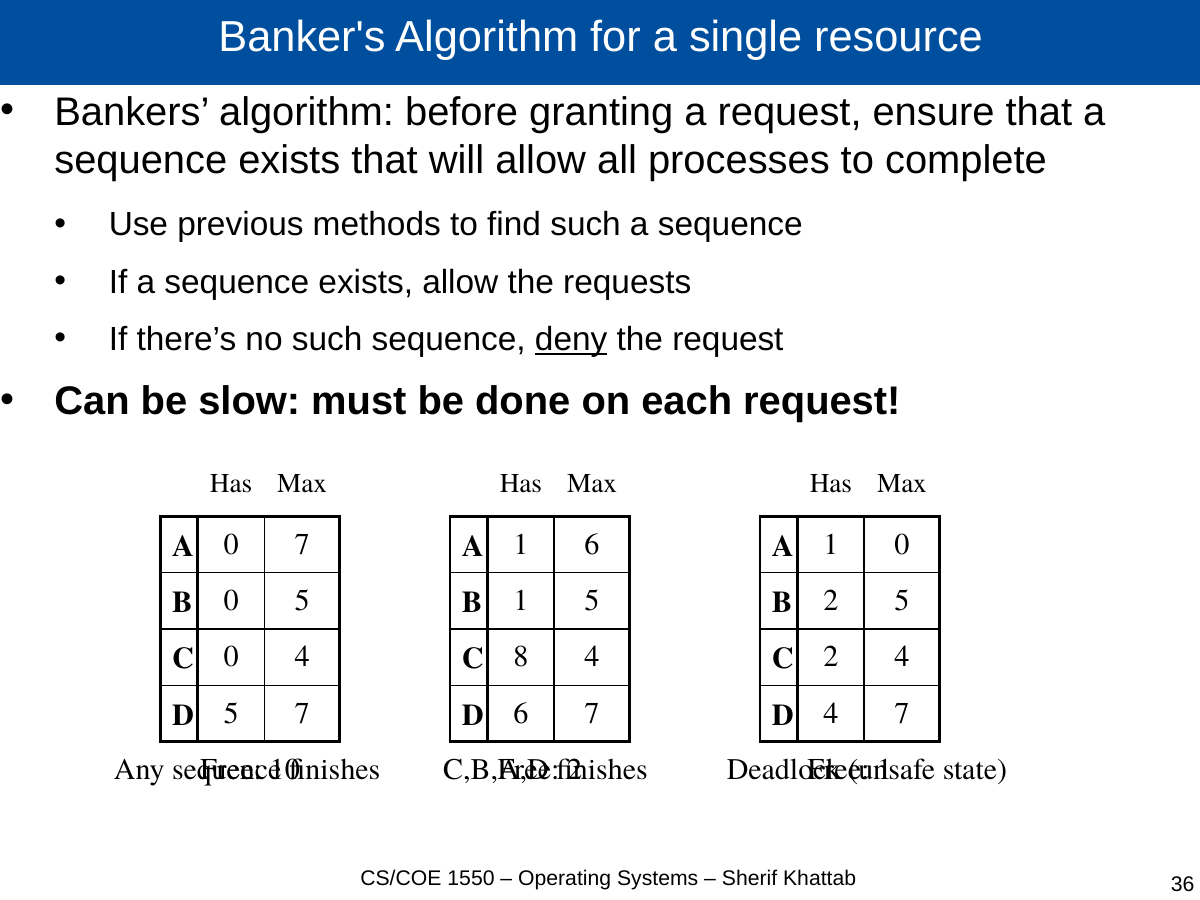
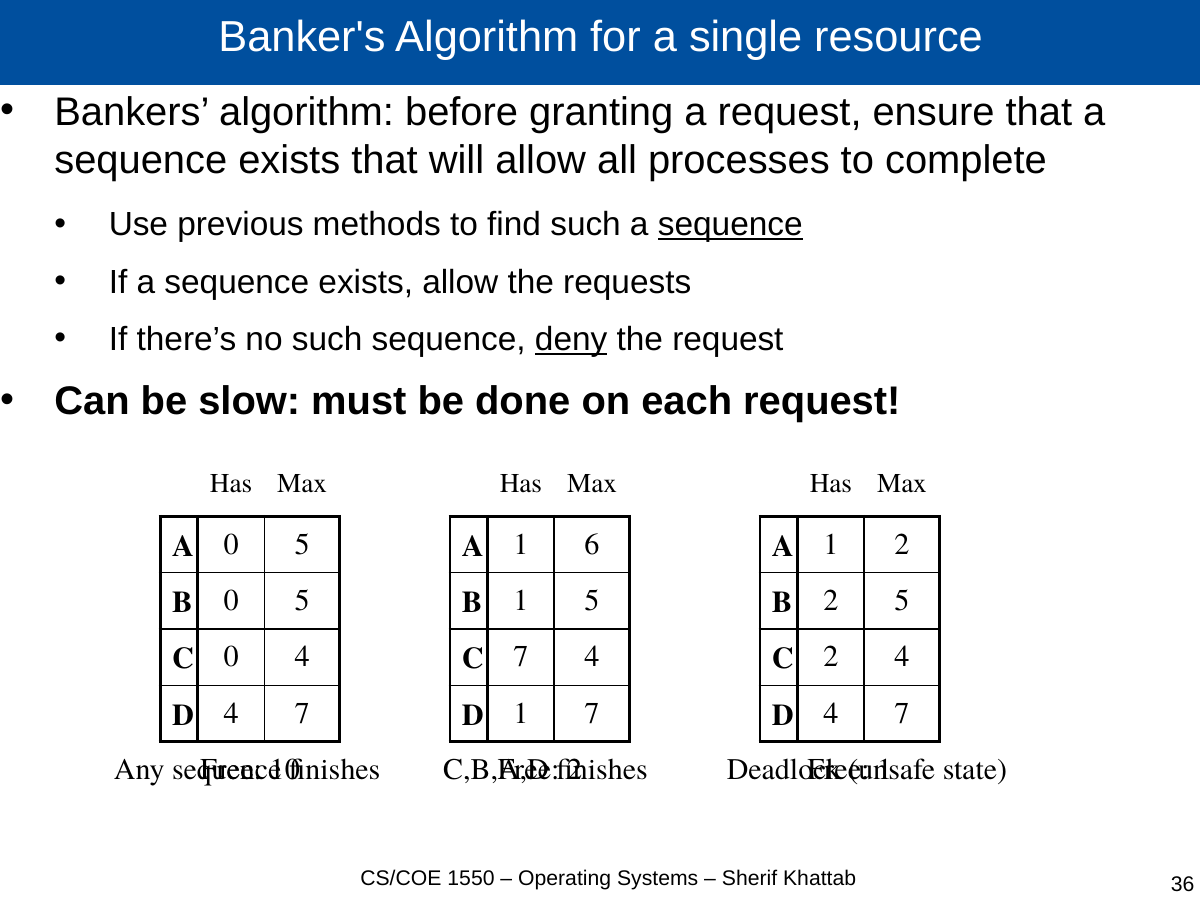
sequence underline: none -> present (730, 225)
A 0 7: 7 -> 5 (302, 544)
1 0: 0 -> 2 (902, 544)
C 8: 8 -> 7 (521, 657)
5: 5 -> 4 (231, 713)
D 6: 6 -> 1 (521, 713)
